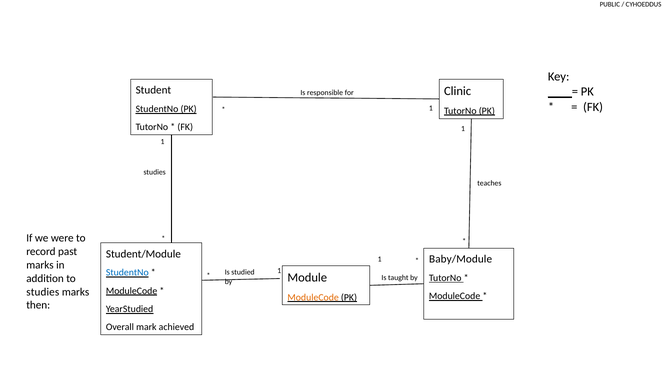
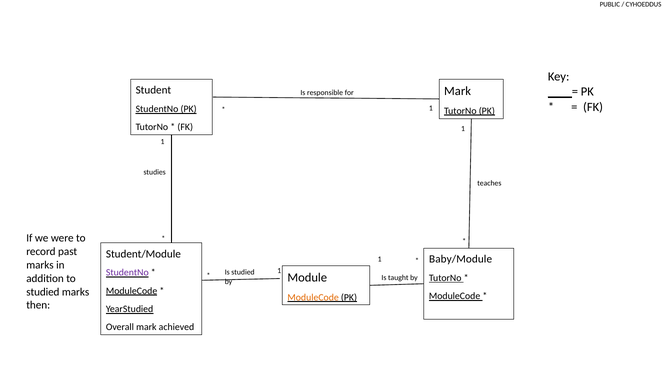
Clinic: Clinic -> Mark (458, 91)
StudentNo colour: blue -> purple (127, 273)
studies: studies -> studied (43, 292)
